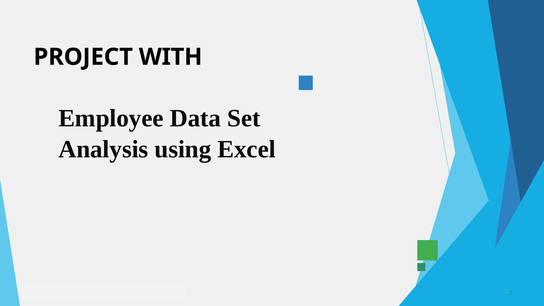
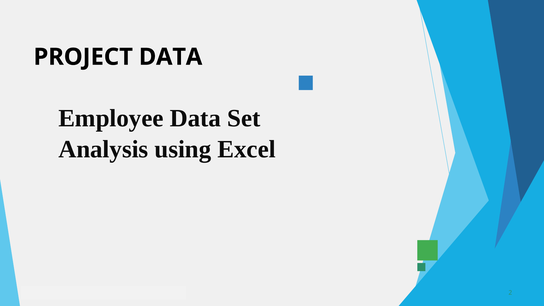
PROJECT WITH: WITH -> DATA (171, 57)
